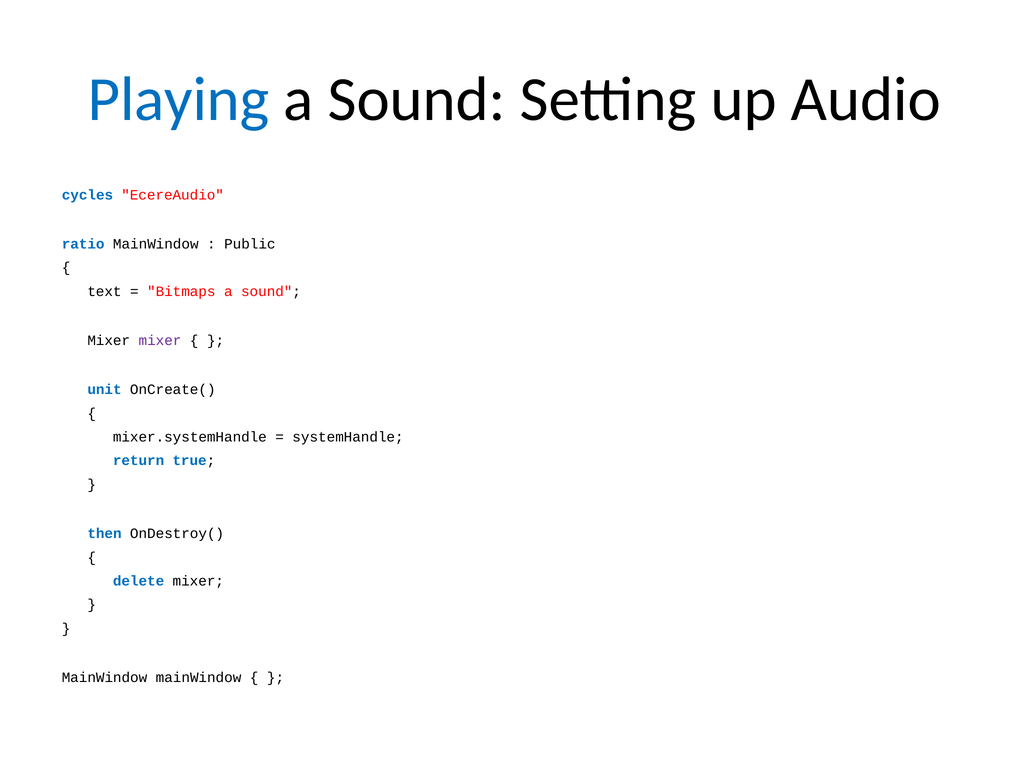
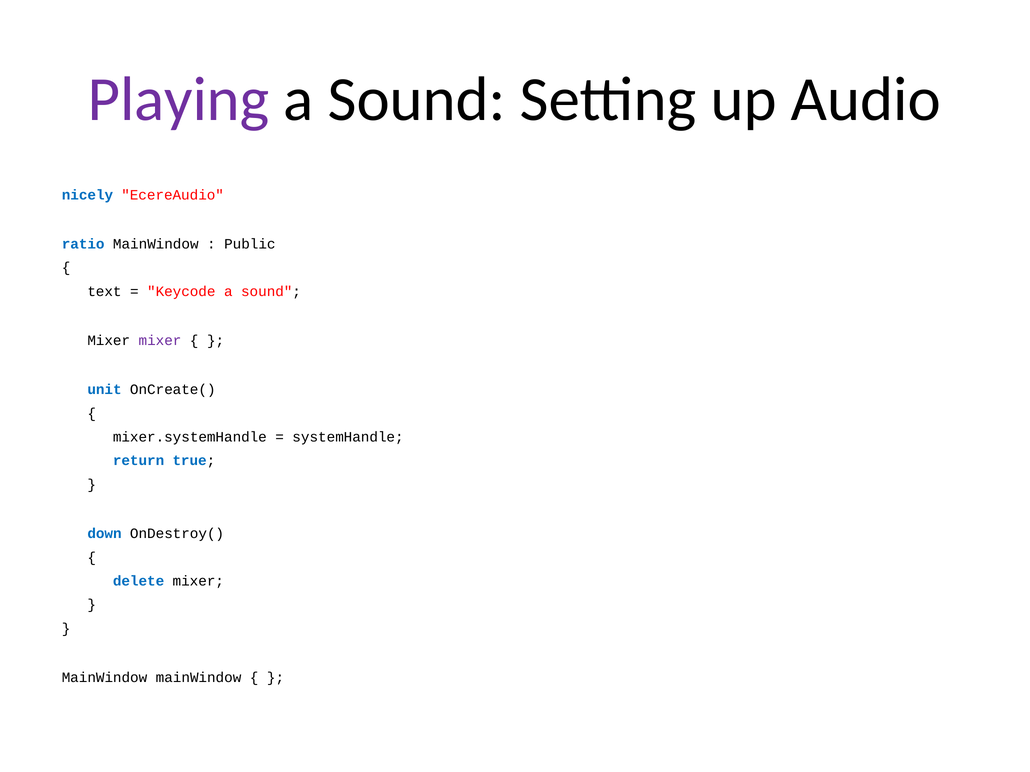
Playing colour: blue -> purple (178, 100)
cycles: cycles -> nicely (87, 195)
Bitmaps: Bitmaps -> Keycode (181, 292)
then: then -> down (104, 534)
